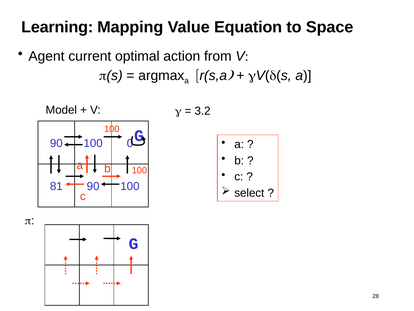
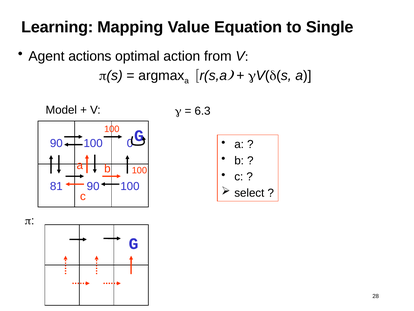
Space: Space -> Single (330, 27)
current: current -> actions (90, 56)
3.2: 3.2 -> 6.3 (203, 111)
